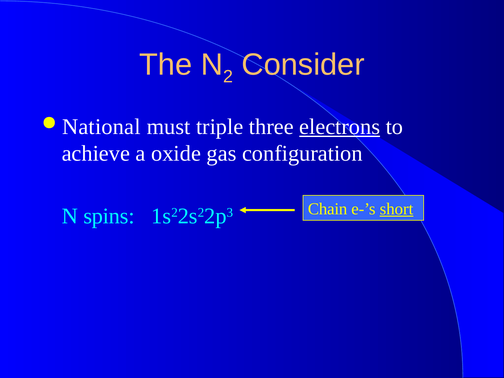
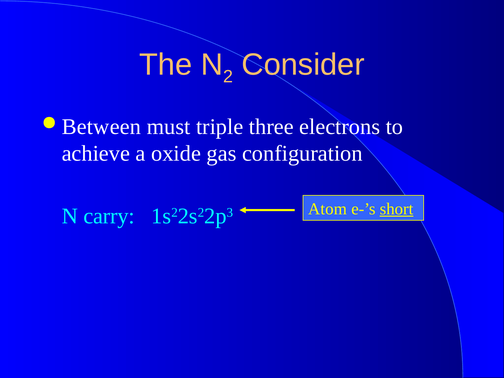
National: National -> Between (101, 127)
electrons underline: present -> none (340, 127)
spins: spins -> carry (109, 216)
Chain: Chain -> Atom (327, 209)
